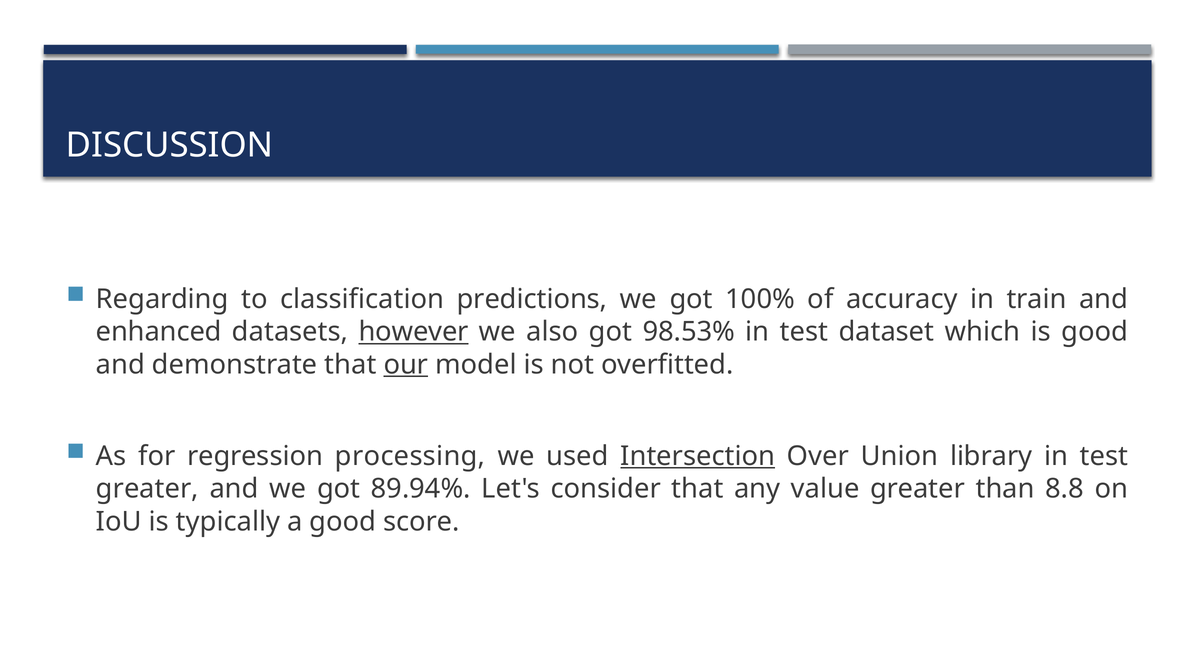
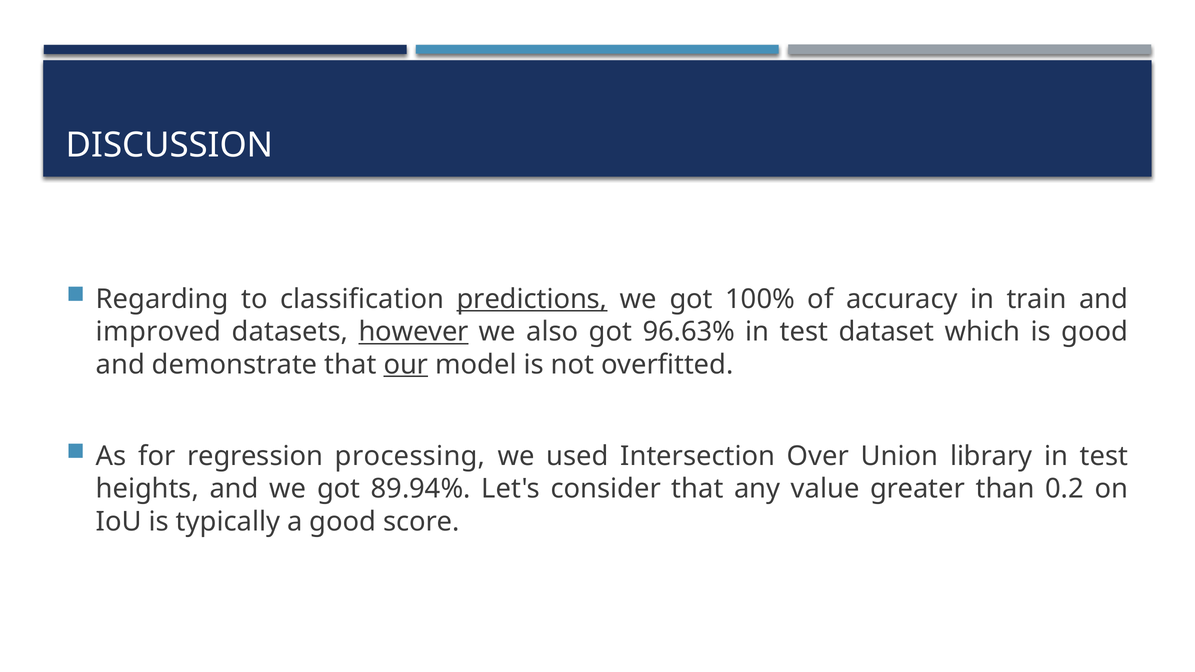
predictions underline: none -> present (532, 299)
enhanced: enhanced -> improved (159, 332)
98.53%: 98.53% -> 96.63% (689, 332)
Intersection underline: present -> none (698, 456)
greater: greater -> heights (147, 489)
8.8: 8.8 -> 0.2 (1065, 489)
